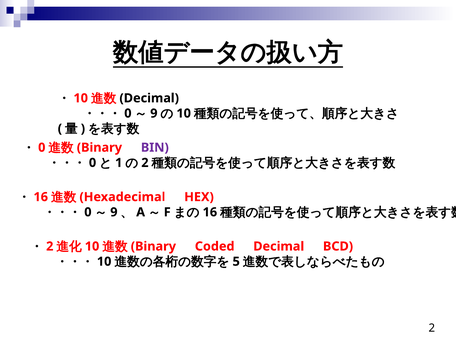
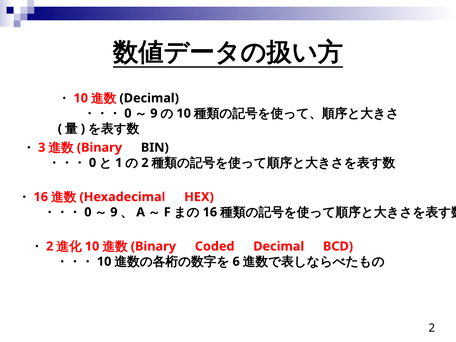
0: 0 -> 3 (42, 148)
BIN colour: purple -> black (155, 148)
5: 5 -> 6 (236, 262)
